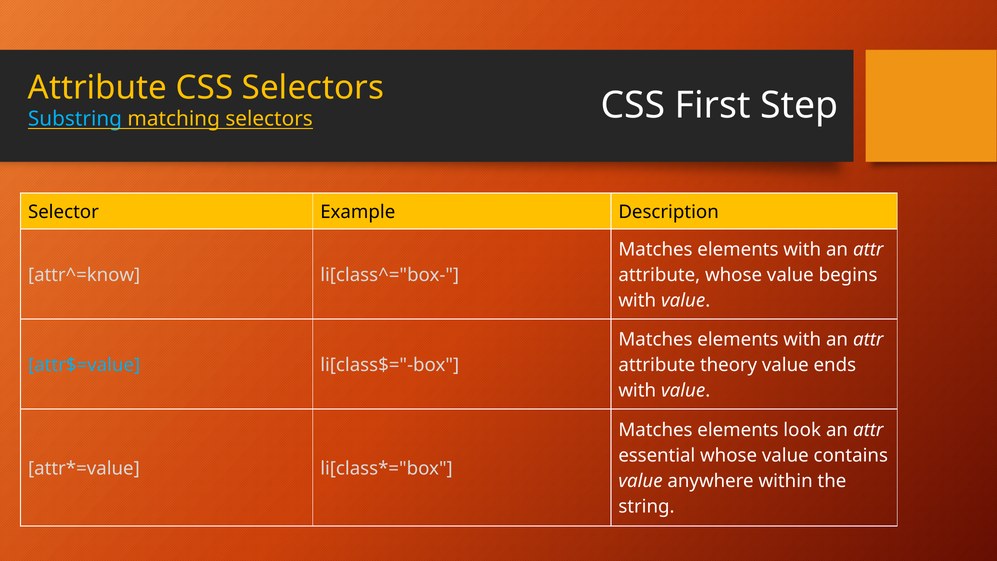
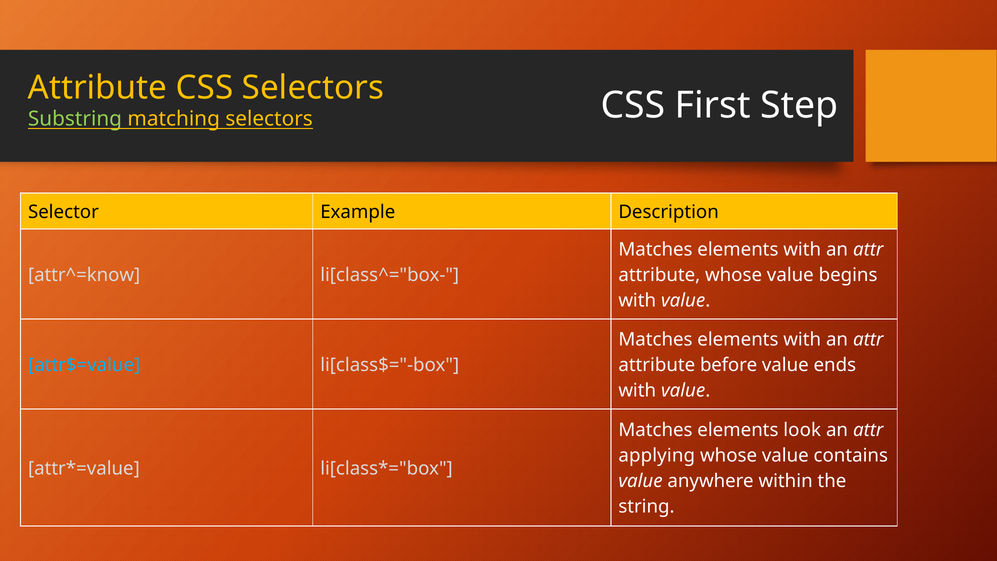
Substring colour: light blue -> light green (75, 119)
theory: theory -> before (729, 365)
essential: essential -> applying (657, 456)
